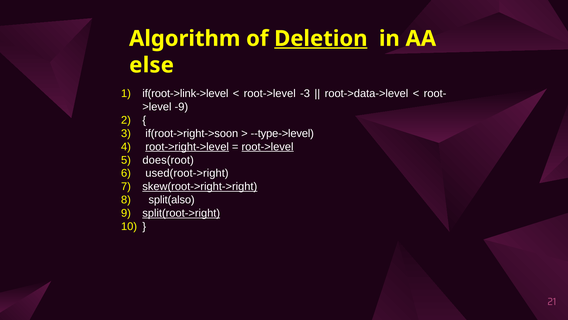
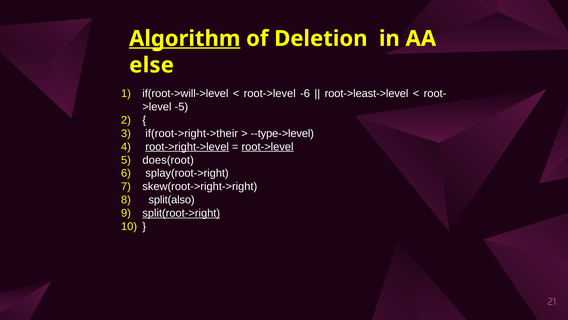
Algorithm underline: none -> present (185, 39)
Deletion underline: present -> none (321, 39)
if(root->link->level: if(root->link->level -> if(root->will->level (185, 93)
-3: -3 -> -6 (305, 93)
root->data->level: root->data->level -> root->least->level (367, 93)
-9: -9 -> -5 (181, 107)
if(root->right->soon: if(root->right->soon -> if(root->right->their (192, 133)
used(root->right: used(root->right -> splay(root->right (187, 173)
skew(root->right->right underline: present -> none (200, 186)
